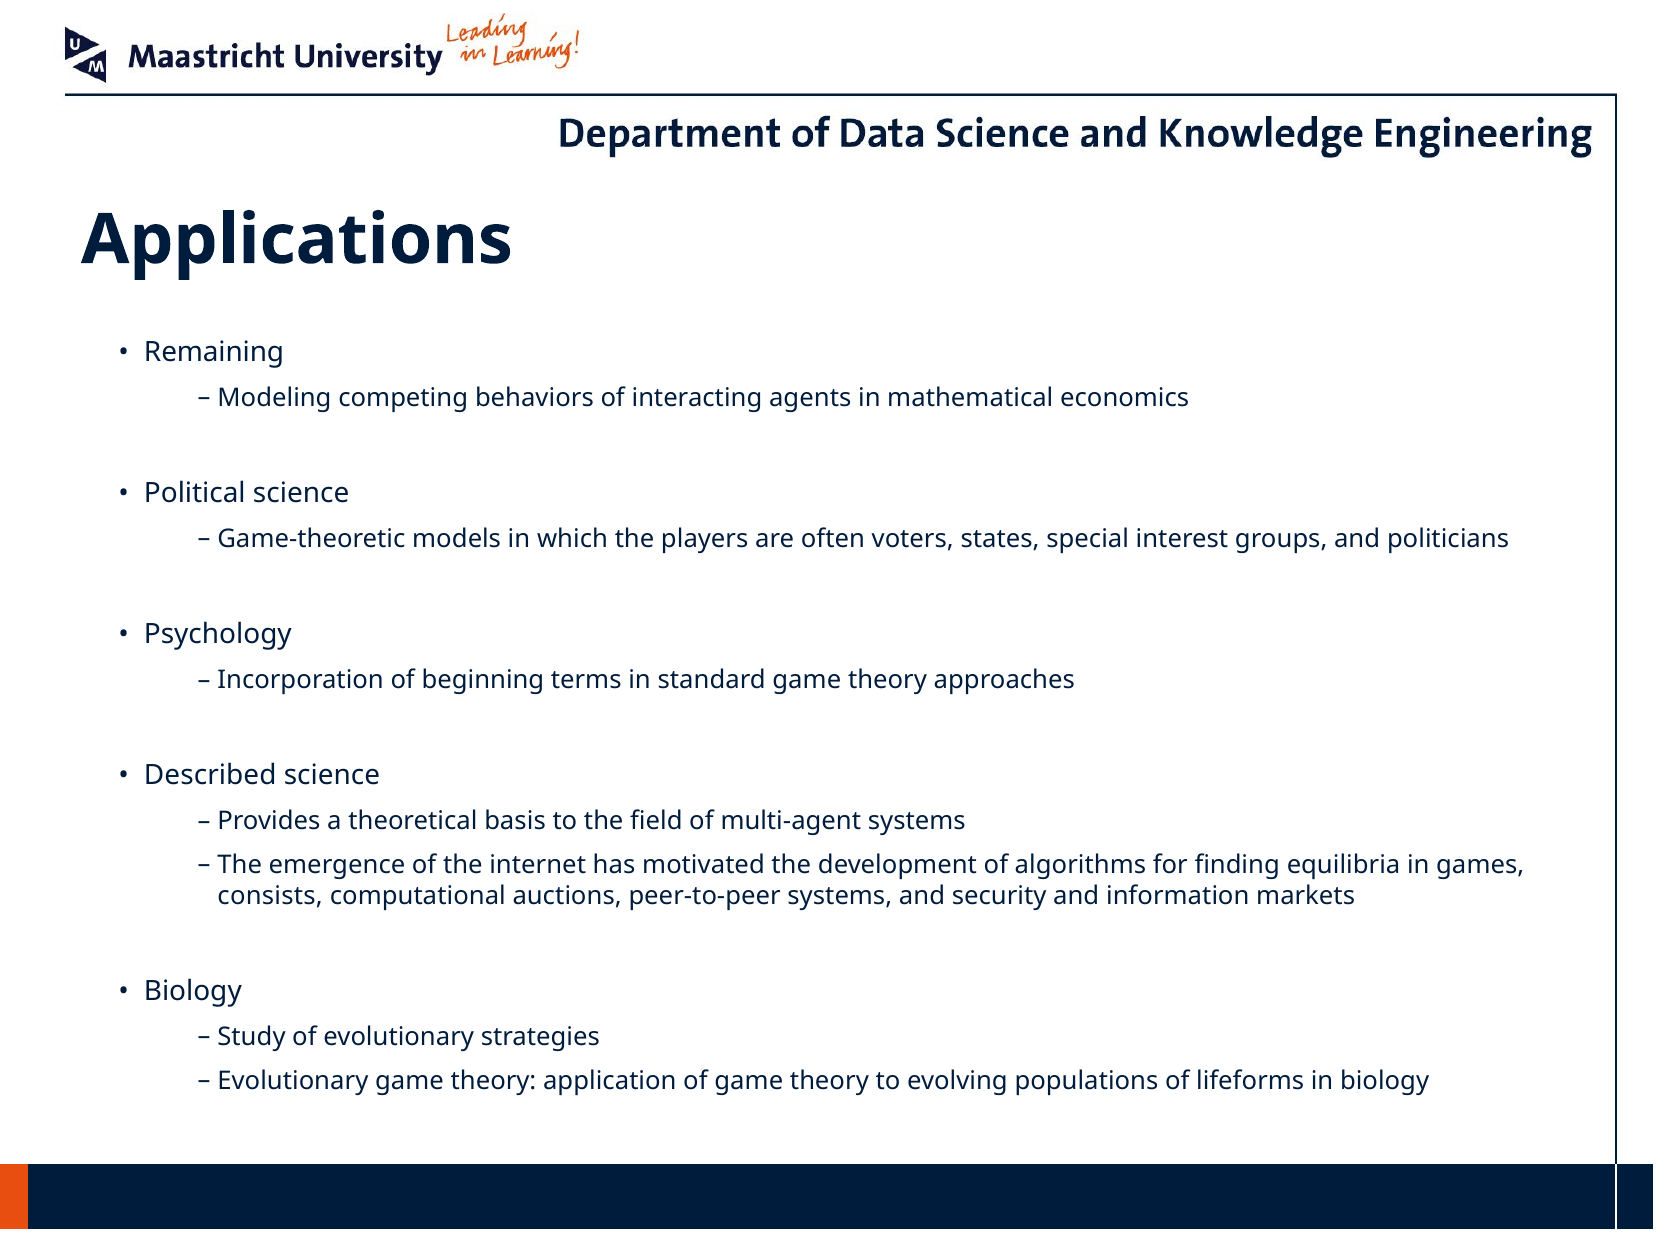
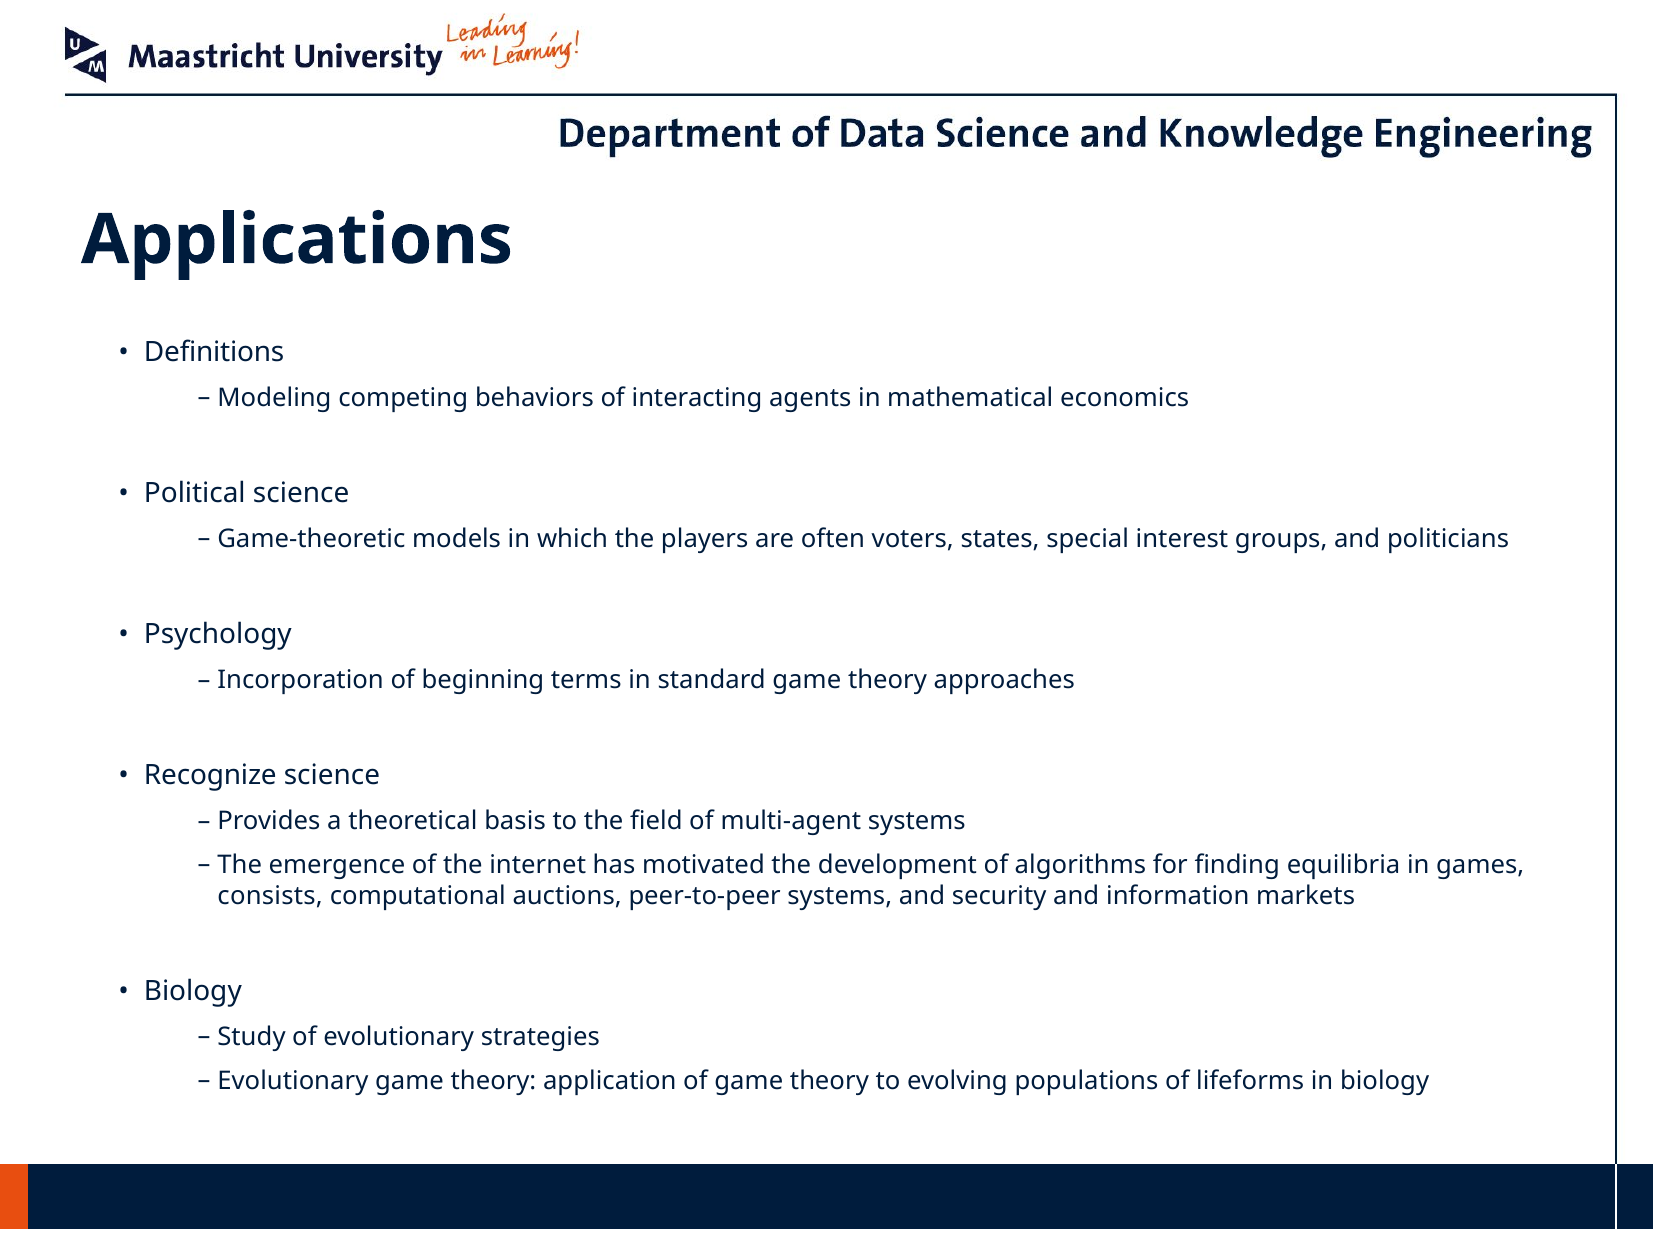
Remaining: Remaining -> Definitions (214, 353)
Described: Described -> Recognize (210, 776)
